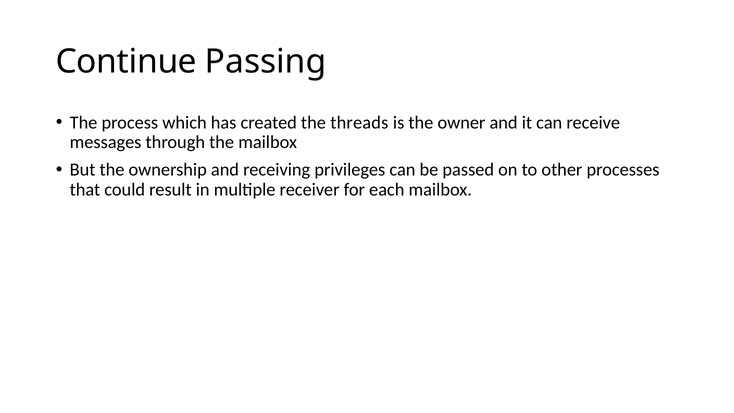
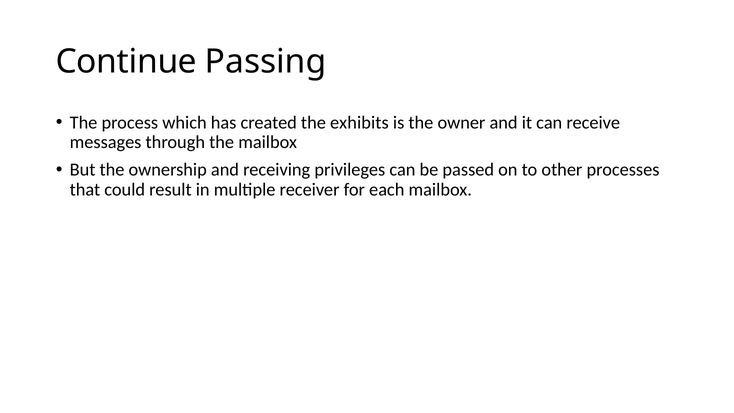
threads: threads -> exhibits (359, 122)
